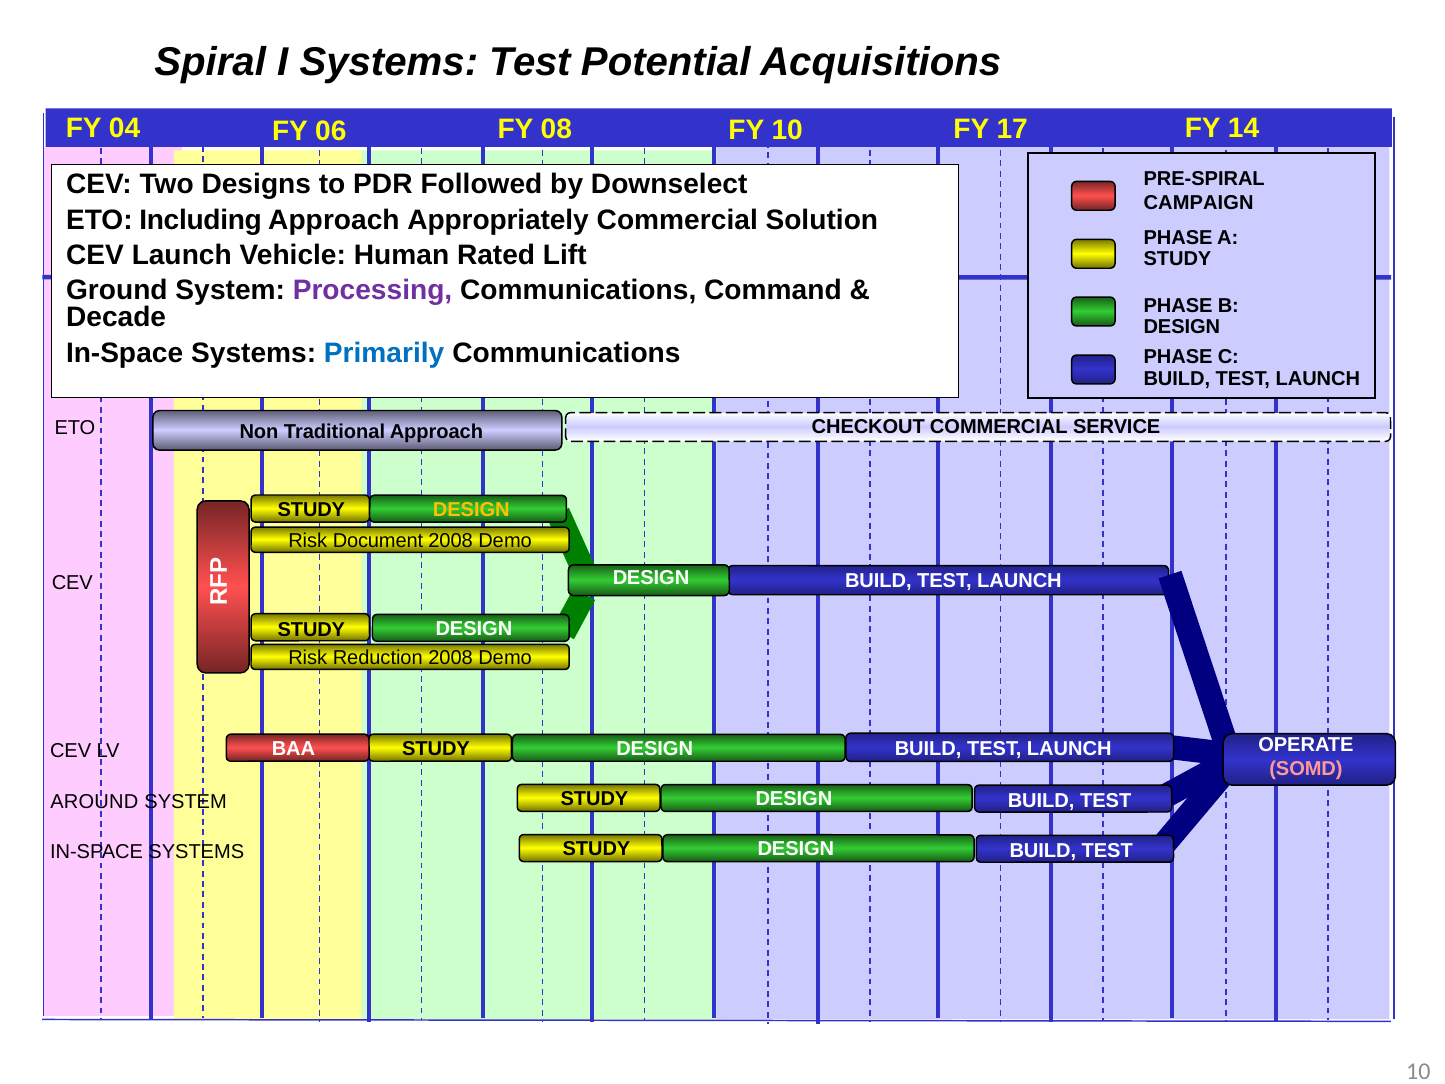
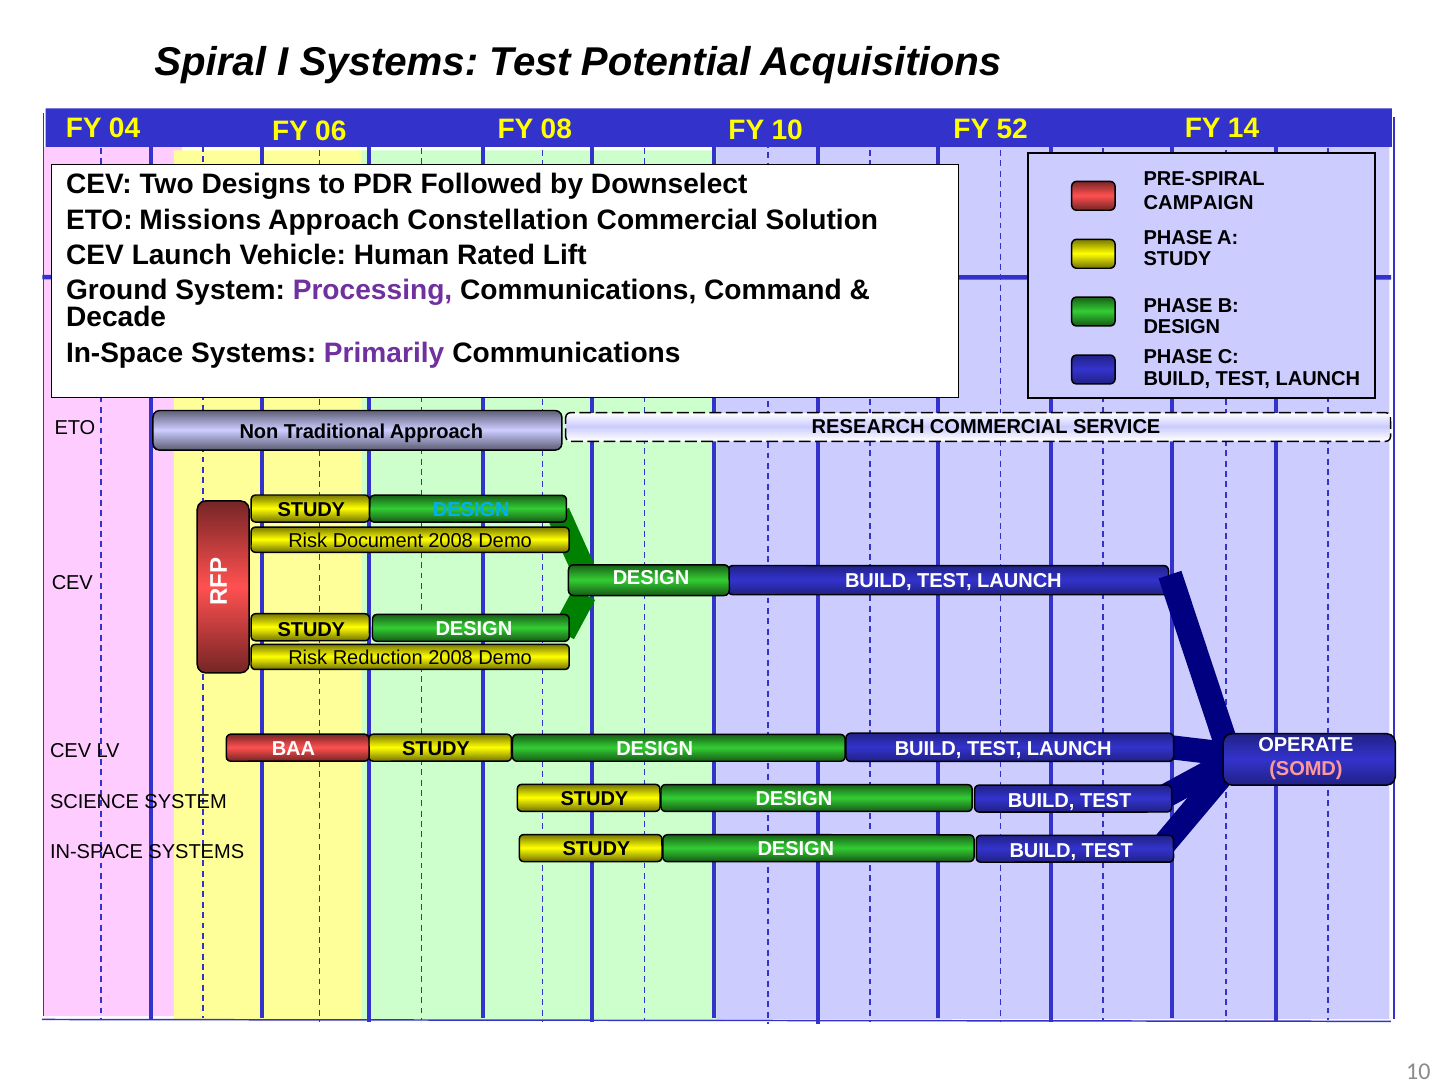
17: 17 -> 52 (1012, 129)
Including: Including -> Missions (200, 220)
Appropriately: Appropriately -> Constellation (498, 220)
Primarily colour: blue -> purple (384, 353)
CHECKOUT: CHECKOUT -> RESEARCH (868, 426)
DESIGN colour: yellow -> light blue (471, 509)
AROUND: AROUND -> SCIENCE (95, 801)
